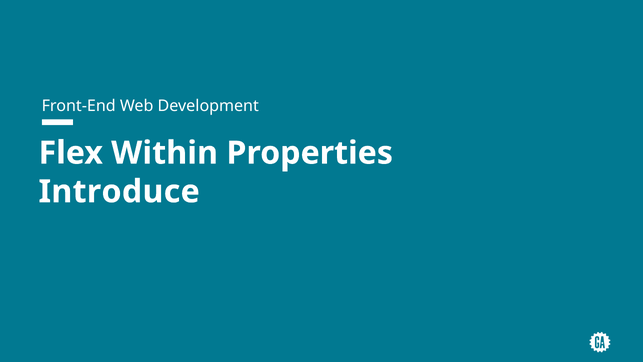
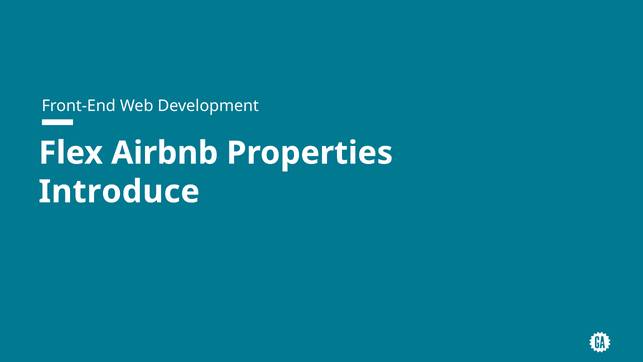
Within: Within -> Airbnb (165, 153)
